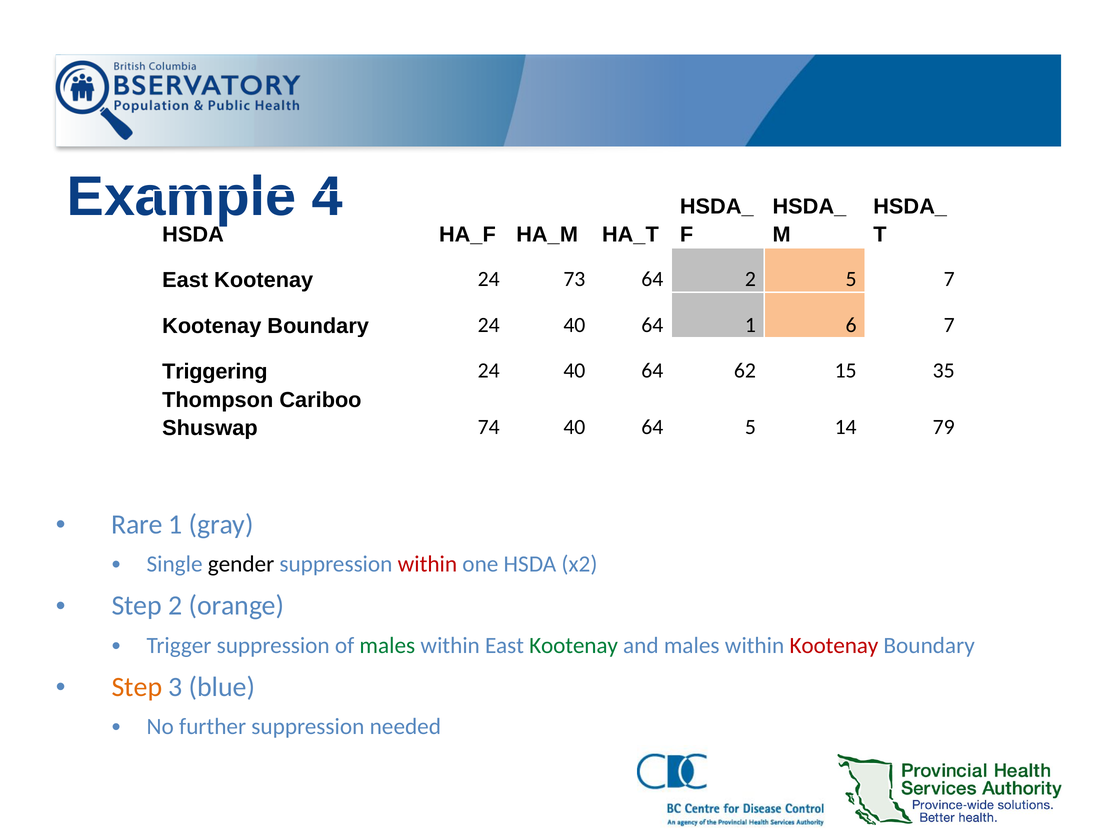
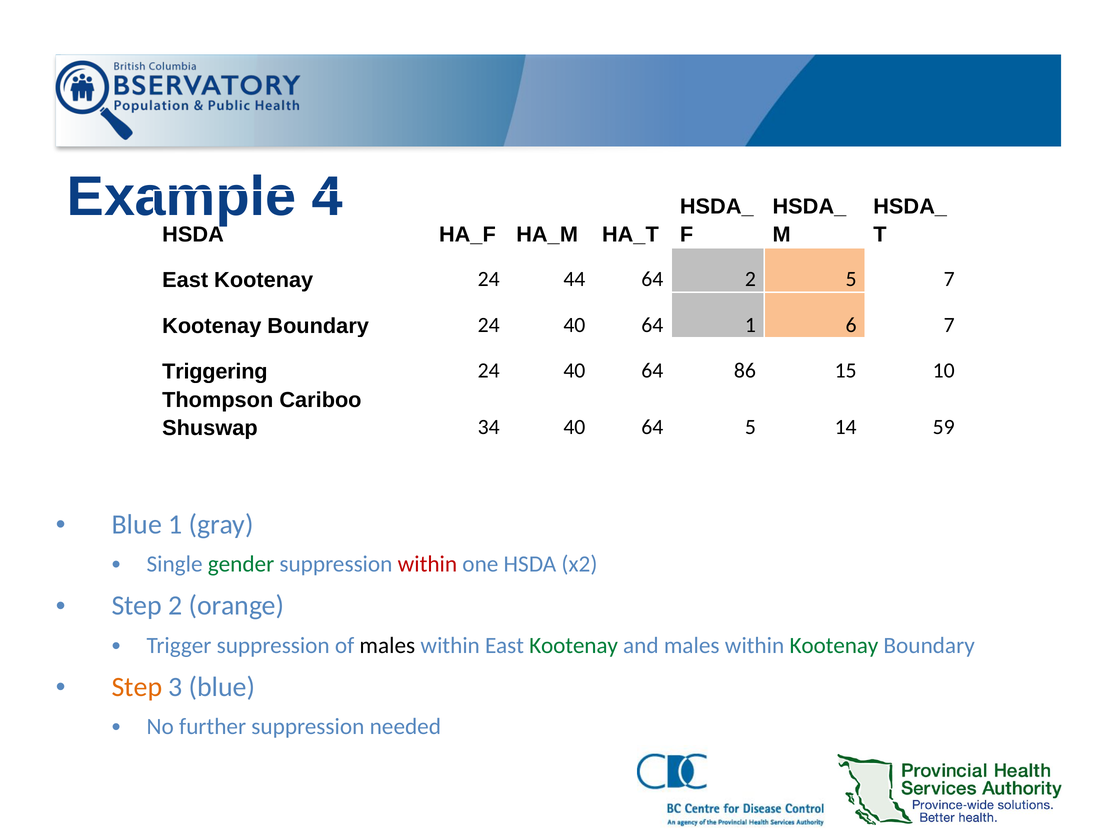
73: 73 -> 44 (574, 279)
62: 62 -> 86 (745, 371)
35: 35 -> 10 (944, 371)
74: 74 -> 34 (489, 427)
79: 79 -> 59 (944, 427)
Rare: Rare -> Blue (137, 524)
gender colour: black -> green (241, 564)
males colour: green -> black (387, 645)
Kootenay colour: red -> green (834, 645)
